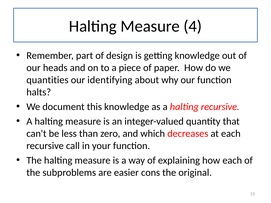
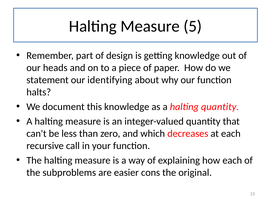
4: 4 -> 5 (193, 26)
quantities: quantities -> statement (48, 80)
halting recursive: recursive -> quantity (220, 107)
